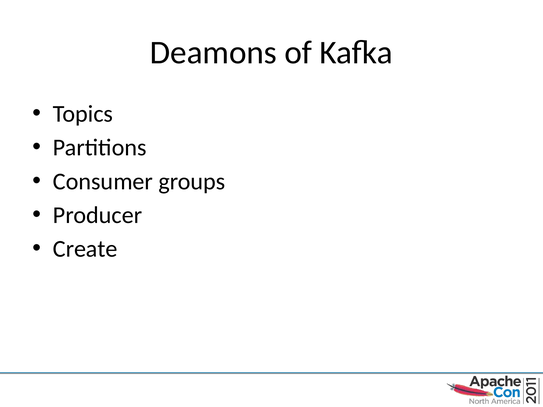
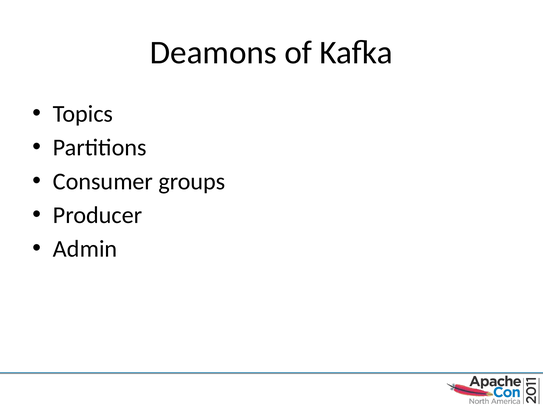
Create: Create -> Admin (85, 249)
